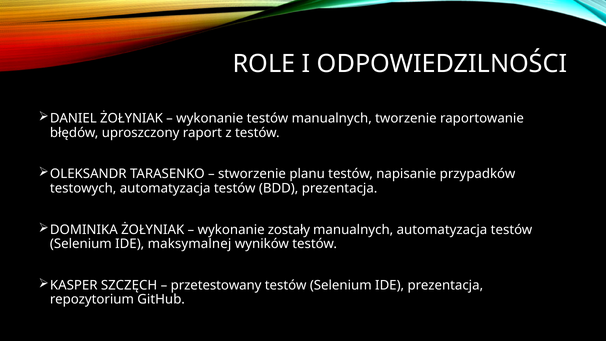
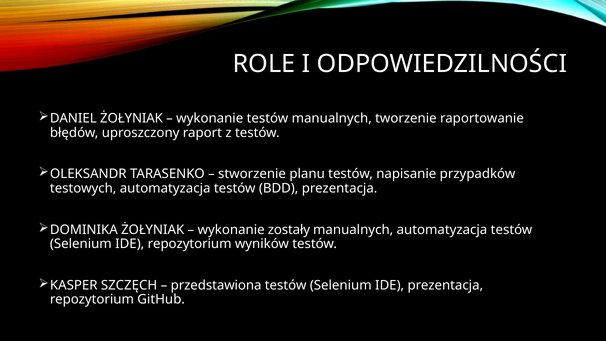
IDE maksymalnej: maksymalnej -> repozytorium (190, 244)
przetestowany: przetestowany -> przedstawiona (216, 285)
